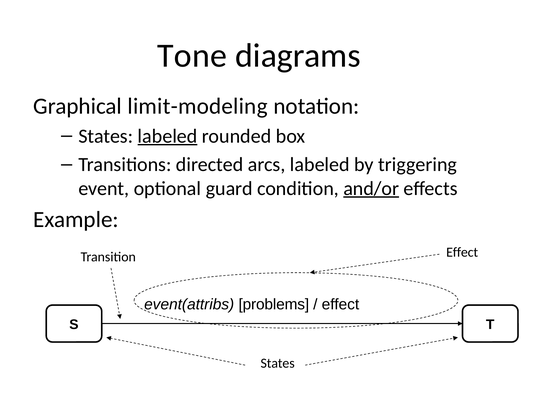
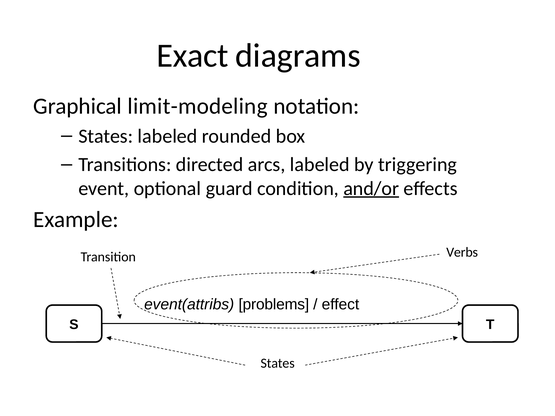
Tone: Tone -> Exact (192, 56)
labeled underline: present -> none (168, 136)
Effect: Effect -> Verbs (462, 253)
